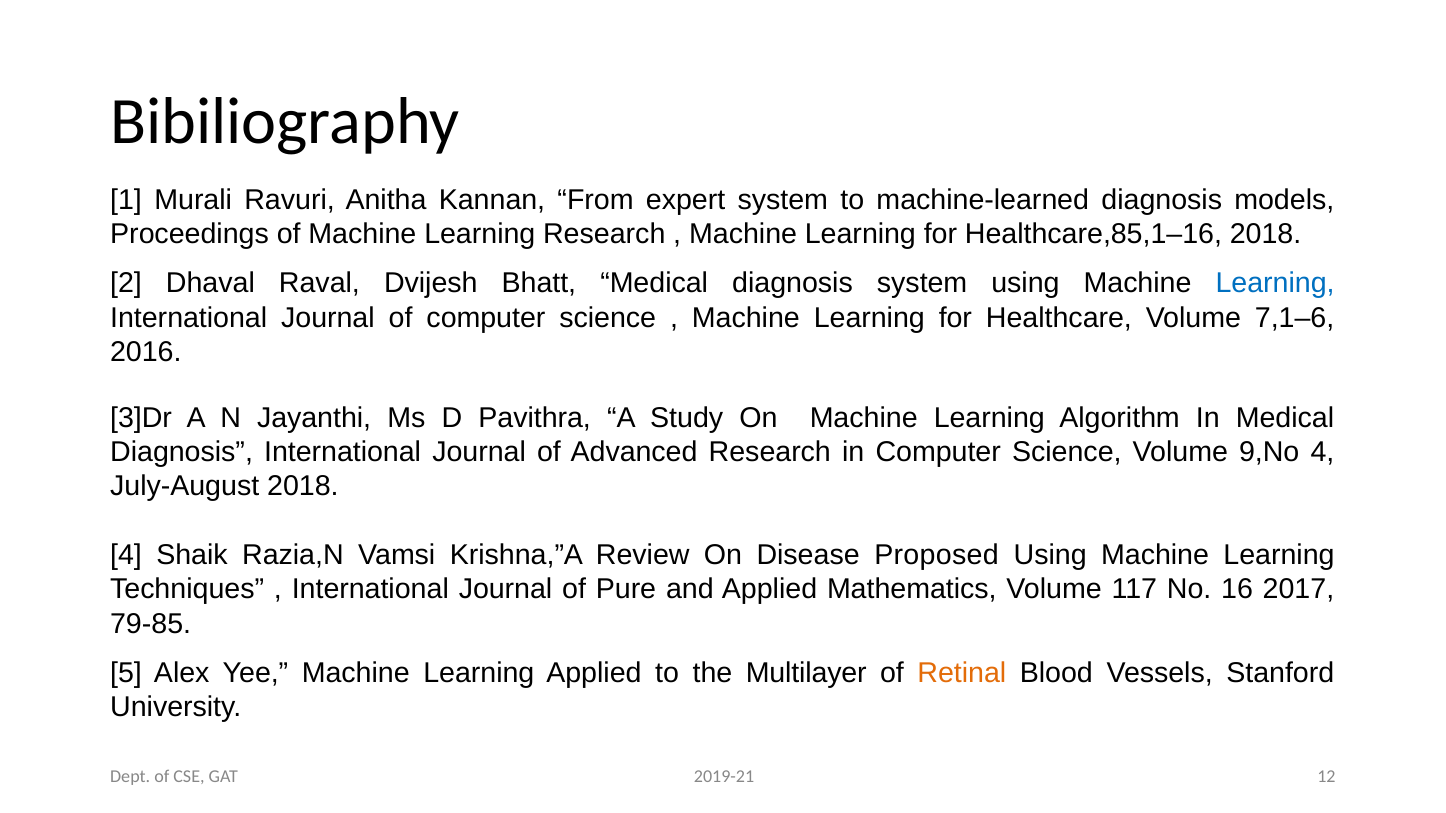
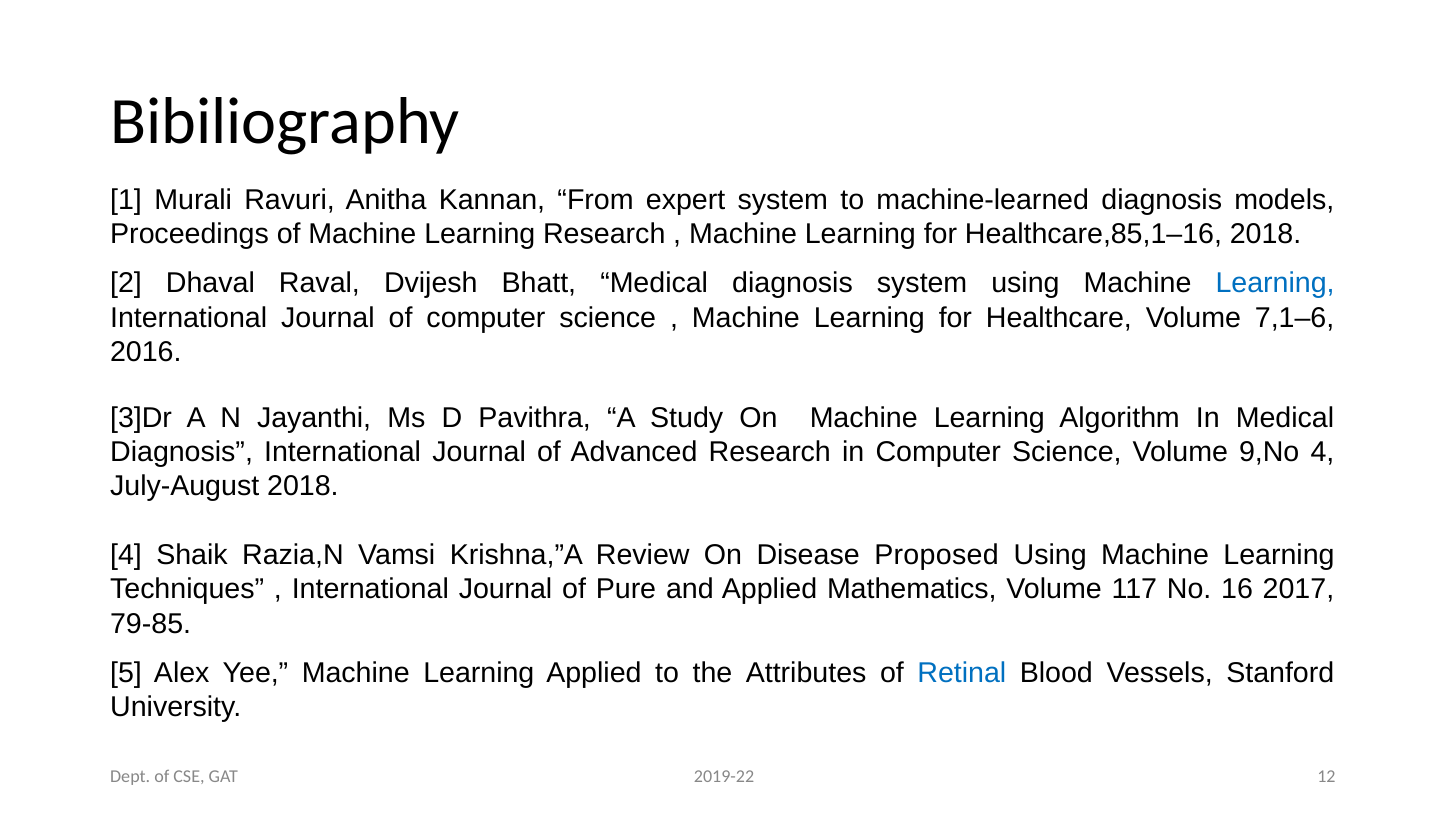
Multilayer: Multilayer -> Attributes (806, 673)
Retinal colour: orange -> blue (962, 673)
2019-21: 2019-21 -> 2019-22 (724, 777)
